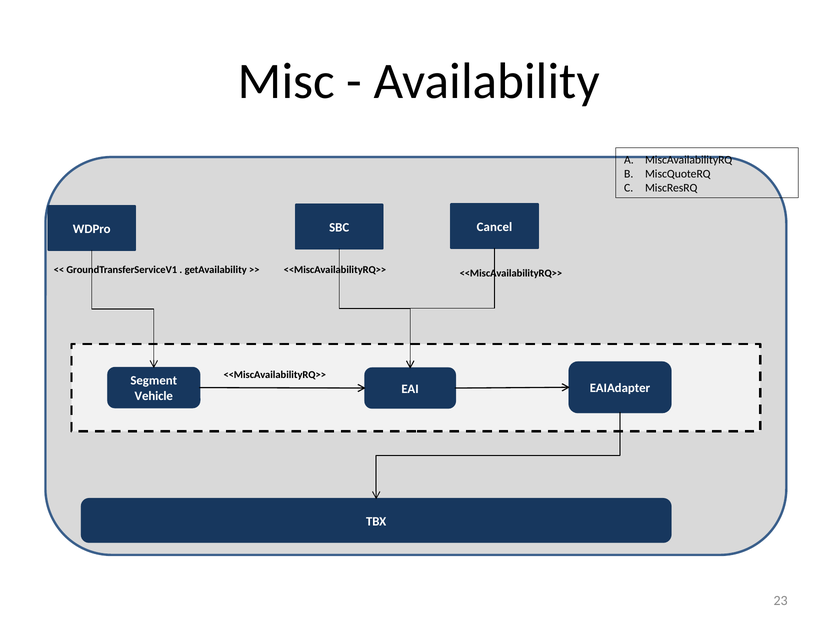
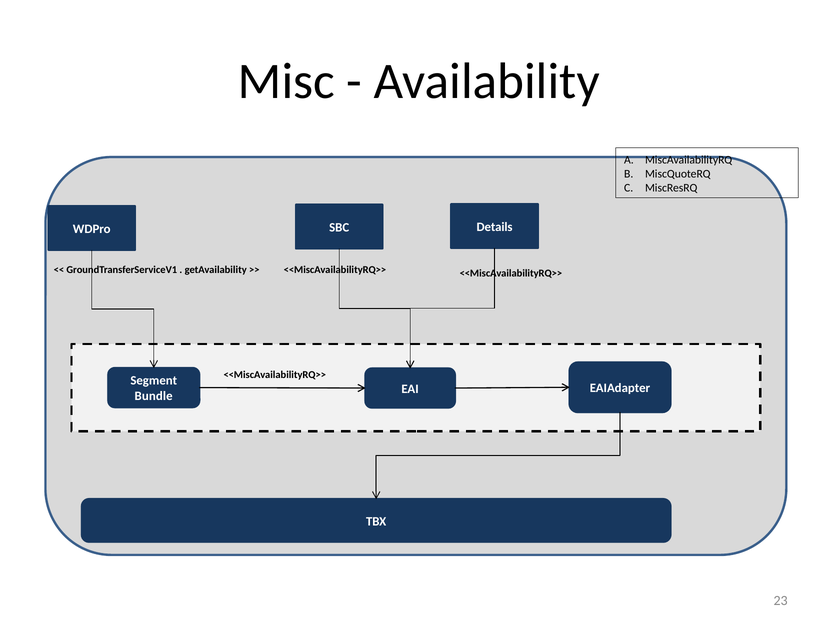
Cancel: Cancel -> Details (495, 227)
Vehicle: Vehicle -> Bundle (154, 396)
